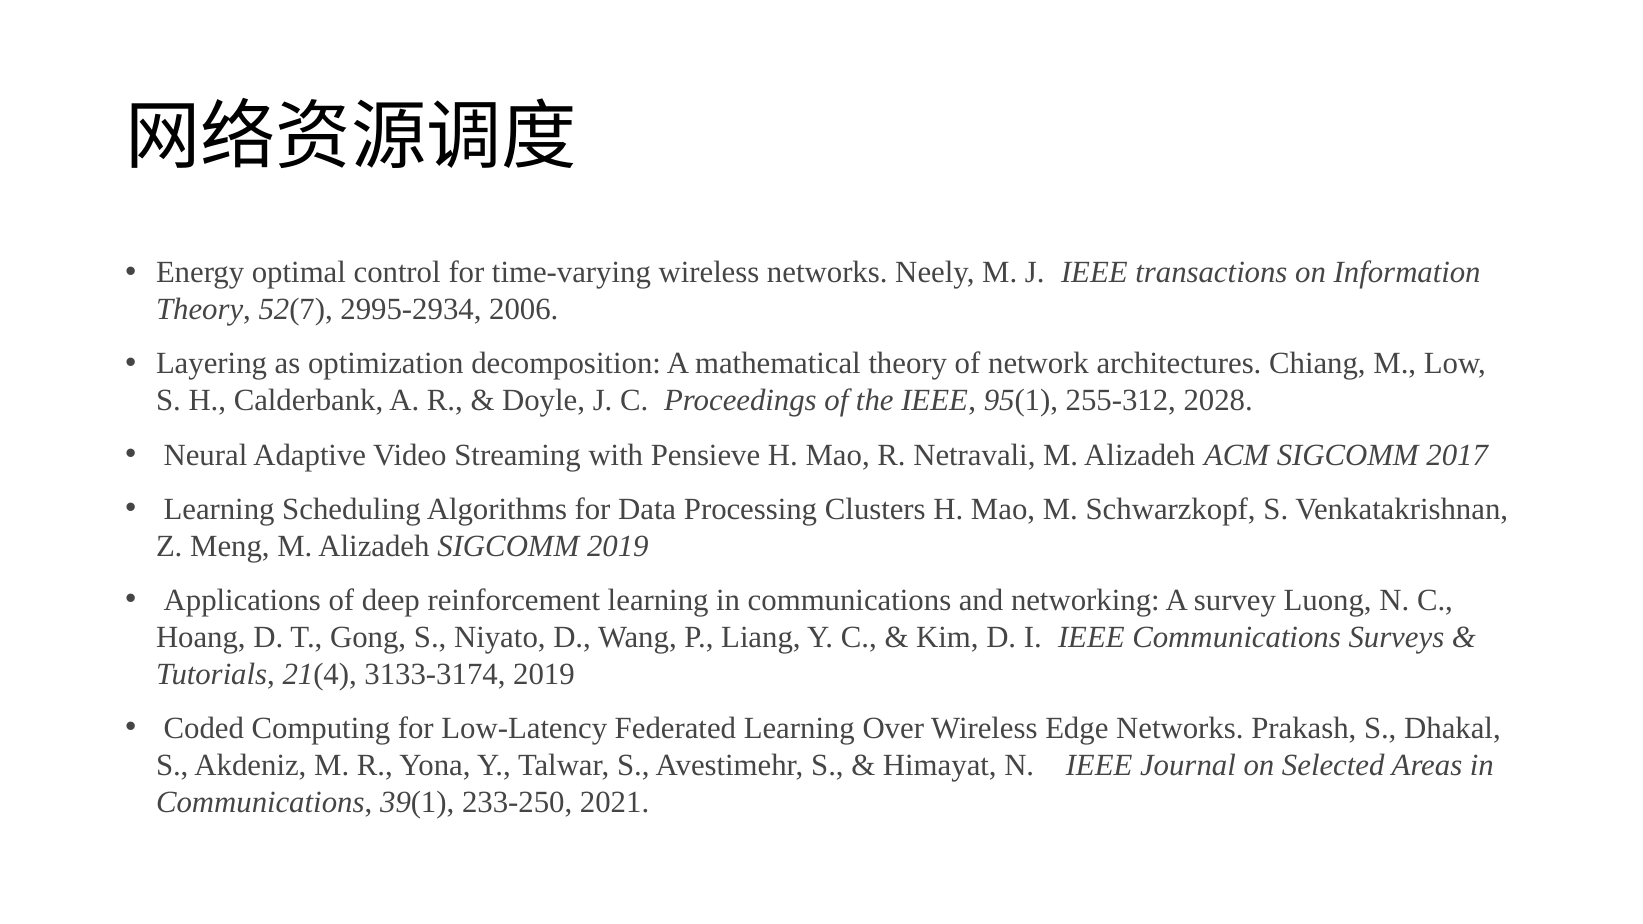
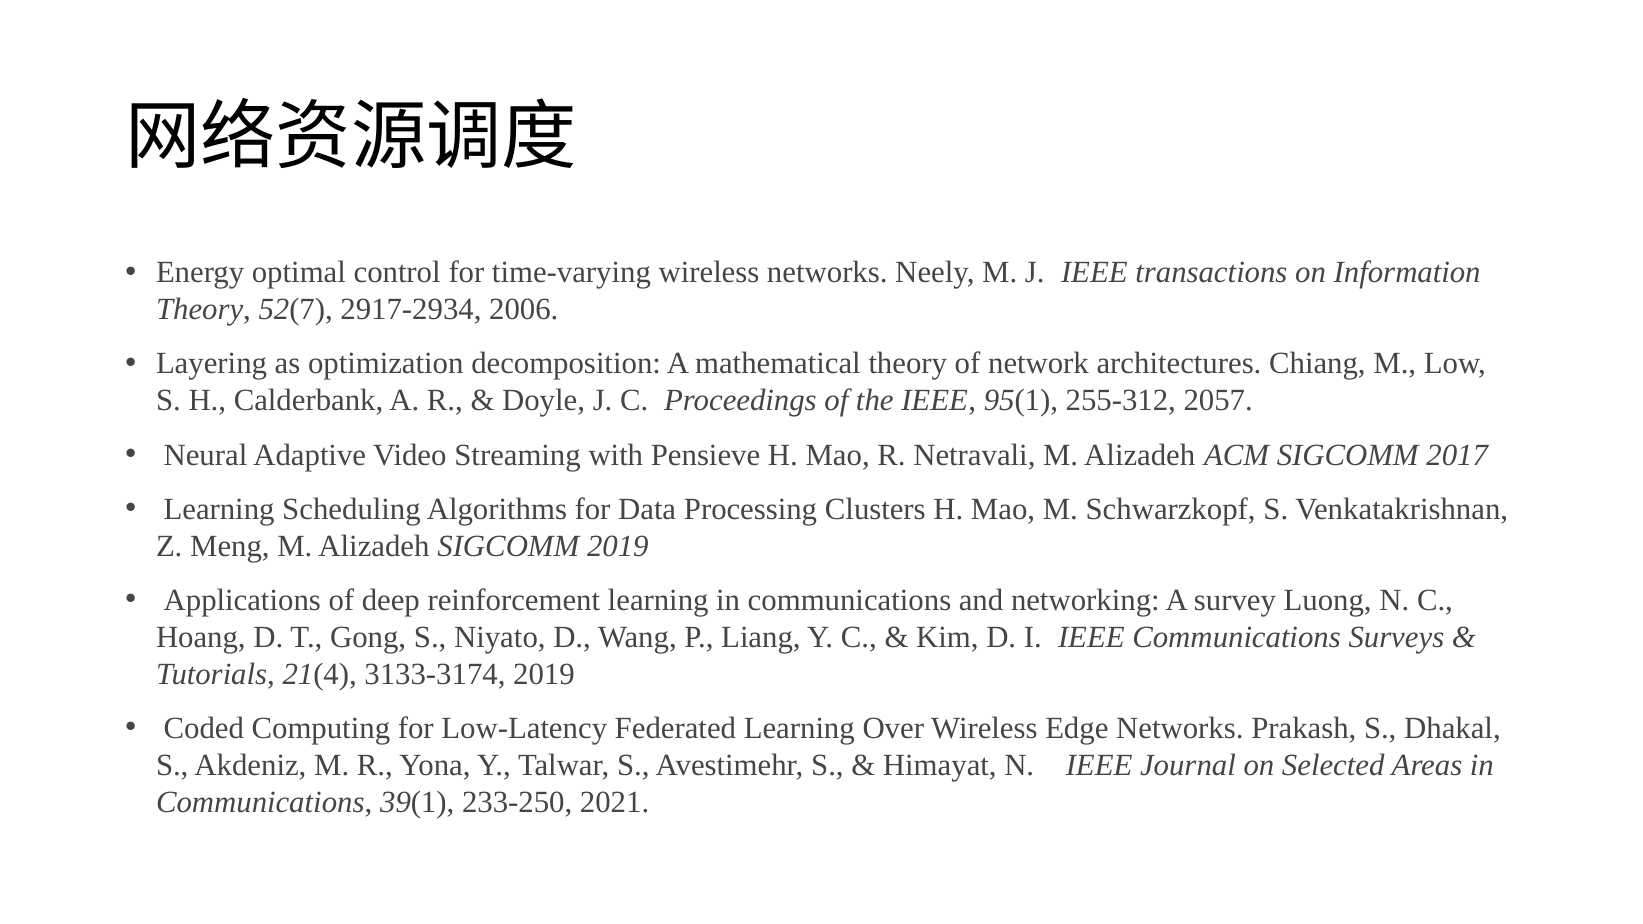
2995-2934: 2995-2934 -> 2917-2934 (411, 310)
2028: 2028 -> 2057 (1218, 401)
